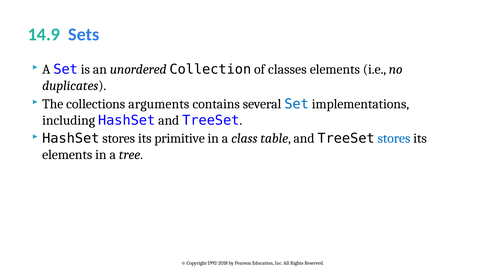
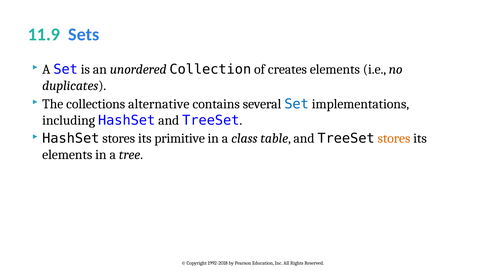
14.9: 14.9 -> 11.9 (44, 35)
classes: classes -> creates (287, 70)
arguments: arguments -> alternative (159, 104)
stores colour: blue -> orange (394, 139)
